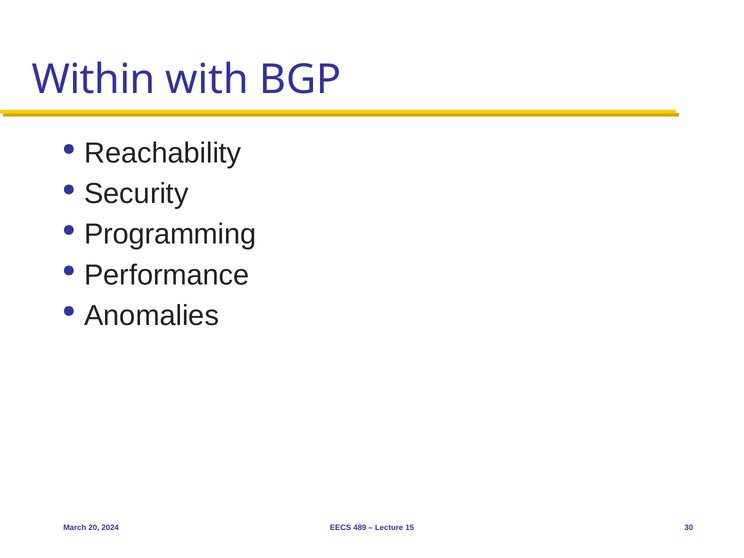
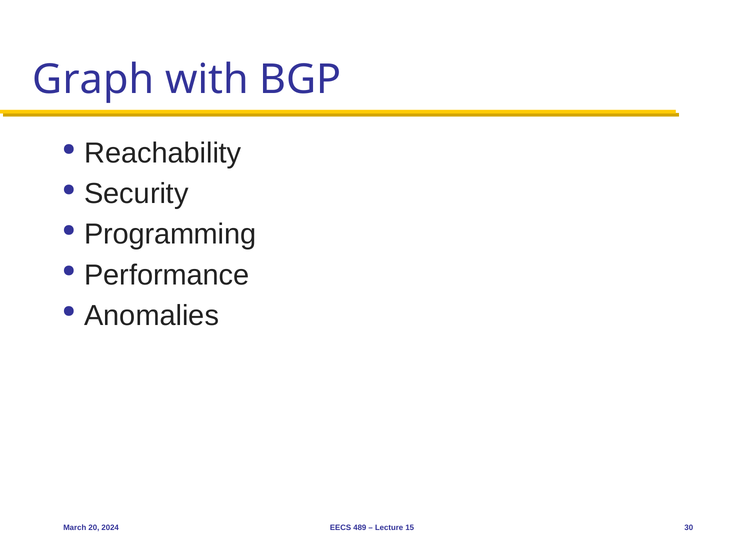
Within: Within -> Graph (93, 80)
